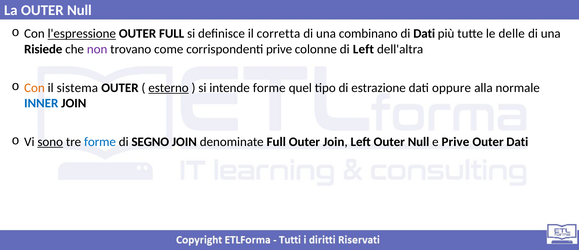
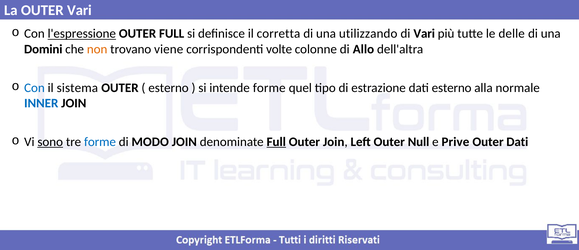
La OUTER Null: Null -> Vari (79, 10)
combinano: combinano -> utilizzando (368, 34)
di Dati: Dati -> Vari (424, 34)
Risiede: Risiede -> Domini (43, 49)
non colour: purple -> orange (97, 49)
come: come -> viene (169, 49)
corrispondenti prive: prive -> volte (279, 49)
di Left: Left -> Allo (363, 49)
Con colour: orange -> blue (34, 88)
esterno underline: present -> none (168, 88)
dati oppure: oppure -> esterno (452, 88)
SEGNO: SEGNO -> MODO (150, 142)
Full underline: none -> present (276, 142)
